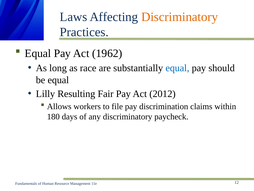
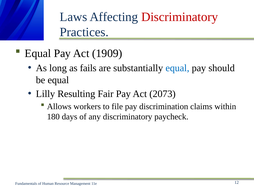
Discriminatory colour: orange -> red (180, 17)
1962: 1962 -> 1909 (107, 53)
race: race -> fails (88, 68)
2012: 2012 -> 2073 (163, 94)
